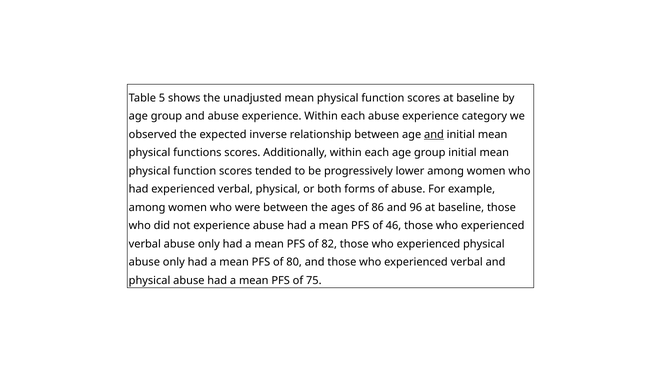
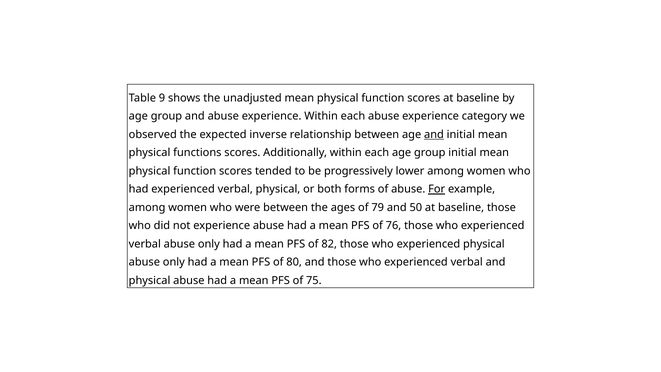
5: 5 -> 9 (162, 98)
For underline: none -> present (437, 189)
86: 86 -> 79 (378, 207)
96: 96 -> 50 (416, 207)
46: 46 -> 76 (393, 226)
